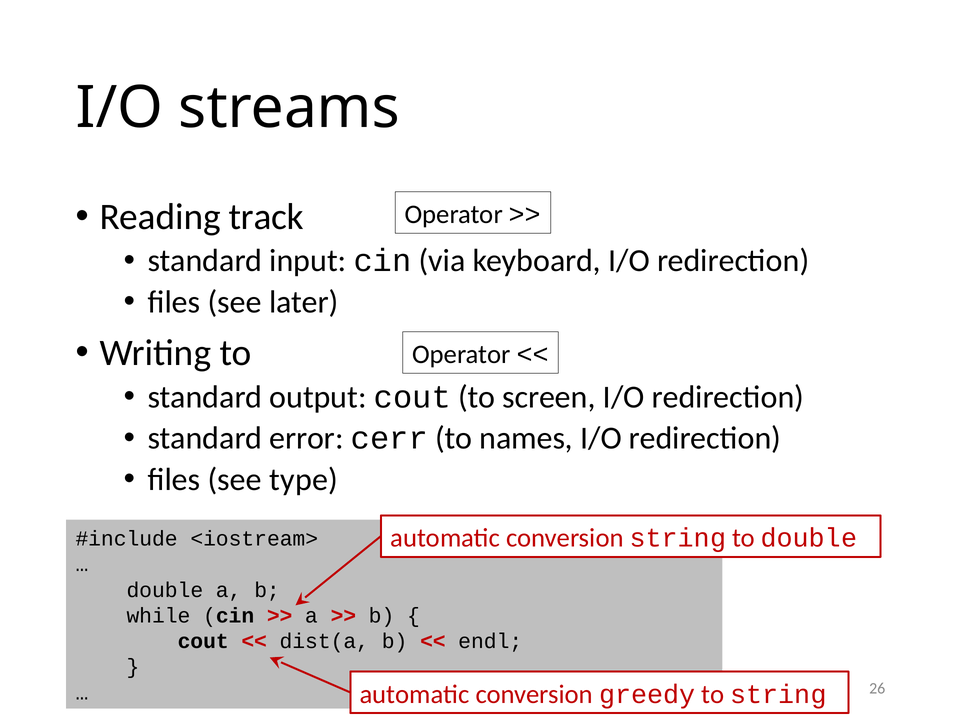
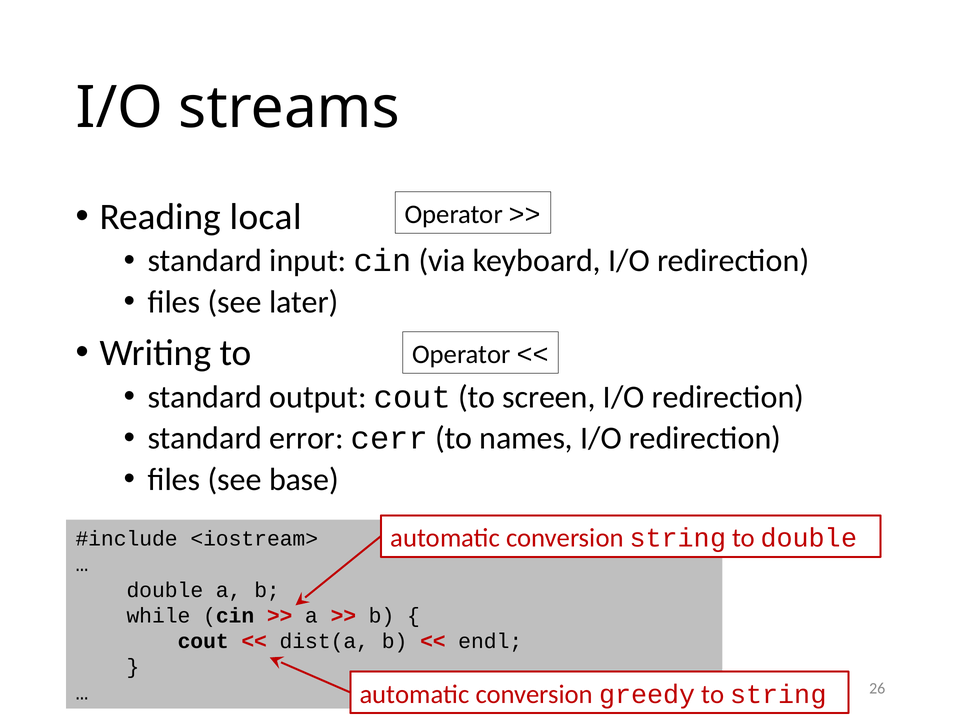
track: track -> local (266, 217)
type: type -> base (304, 479)
